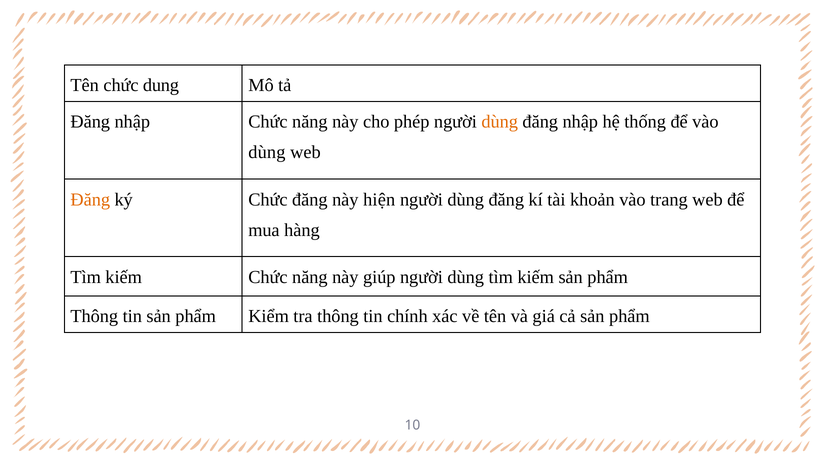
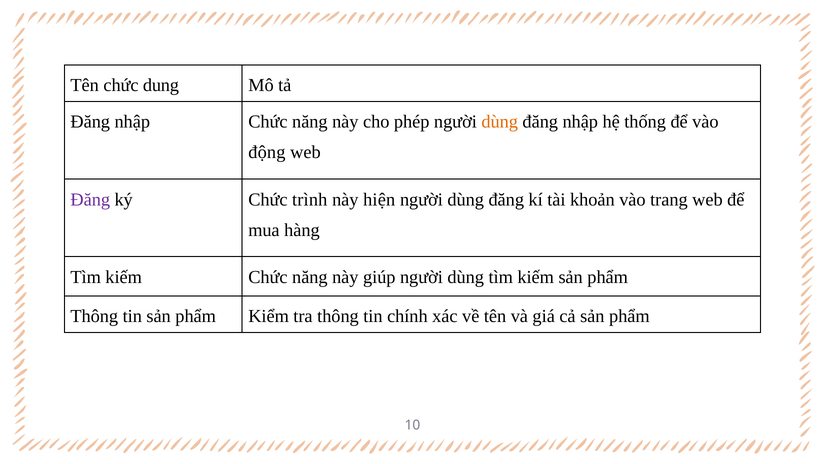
dùng: dùng -> động (267, 152)
Đăng colour: orange -> purple (90, 200)
Chức đăng: đăng -> trình (310, 200)
